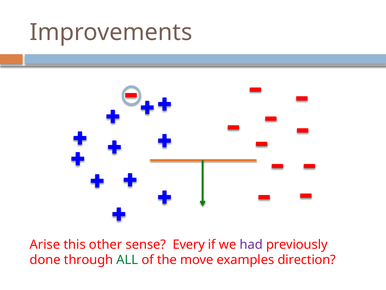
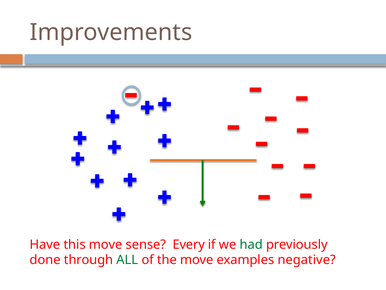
Arise: Arise -> Have (45, 244)
this other: other -> move (106, 244)
had colour: purple -> green (251, 244)
direction: direction -> negative (307, 260)
